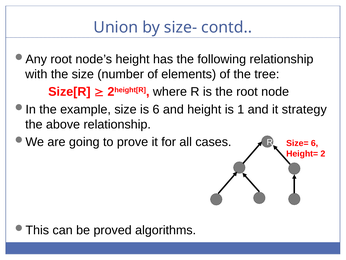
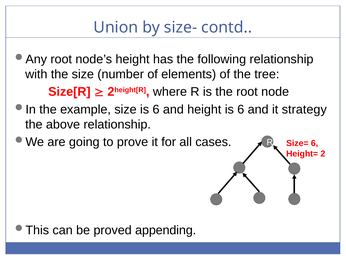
height is 1: 1 -> 6 (241, 109)
algorithms: algorithms -> appending (166, 230)
